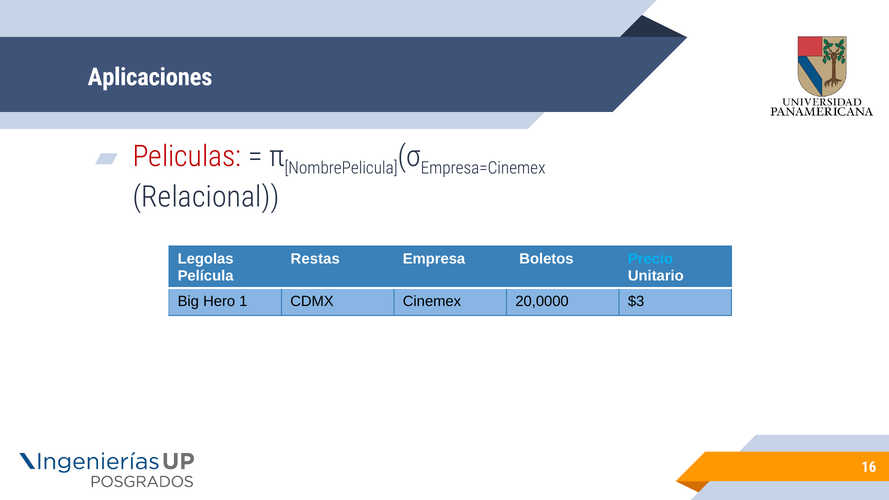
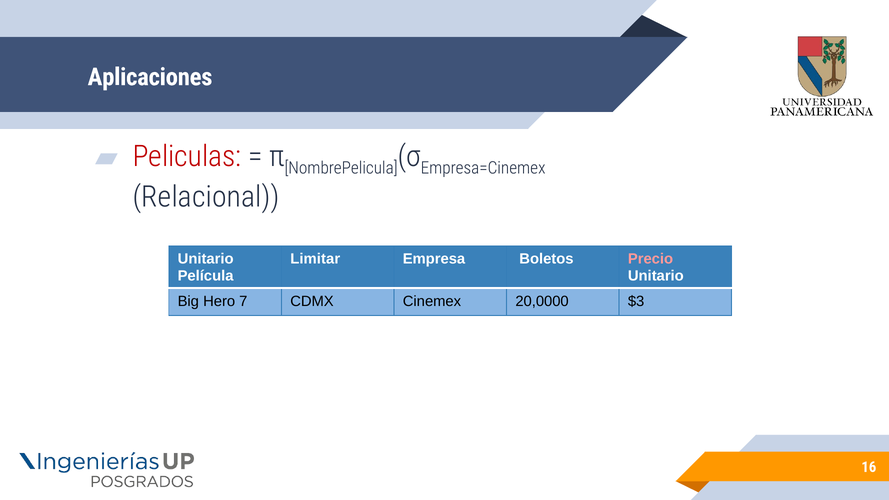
Legolas: Legolas -> Unitario (206, 259)
Restas: Restas -> Limitar (315, 259)
Precio colour: light blue -> pink (651, 259)
1: 1 -> 7 (243, 301)
